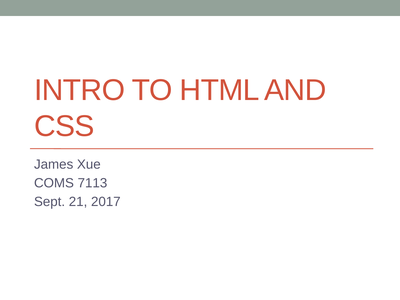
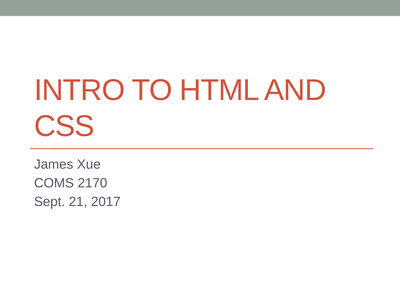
7113: 7113 -> 2170 (92, 183)
